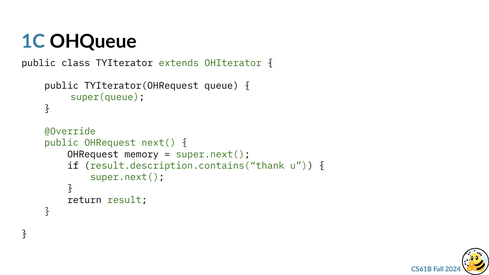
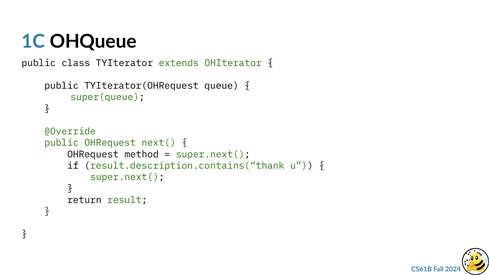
memory: memory -> method (142, 154)
